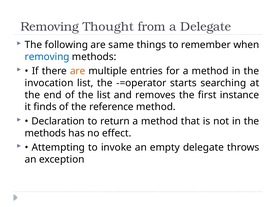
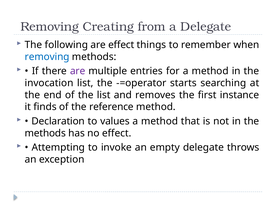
Thought: Thought -> Creating (108, 27)
are same: same -> effect (121, 45)
are colour: orange -> purple (78, 71)
return: return -> values (115, 121)
